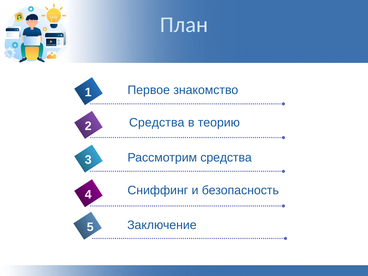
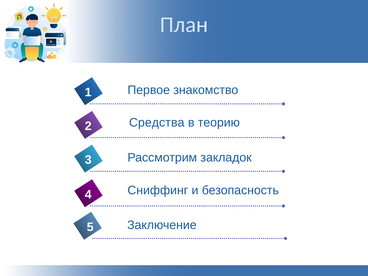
Рассмотрим средства: средства -> закладок (226, 158)
